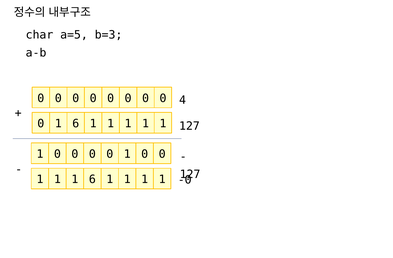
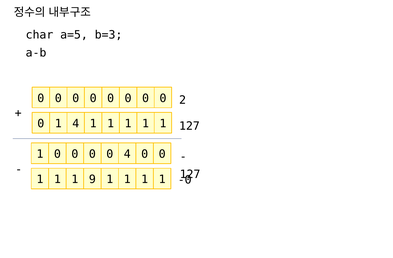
4: 4 -> 2 (183, 100)
0 1 6: 6 -> 4 (76, 124)
0 0 0 1: 1 -> 4 (127, 154)
1 1 6: 6 -> 9 (92, 179)
